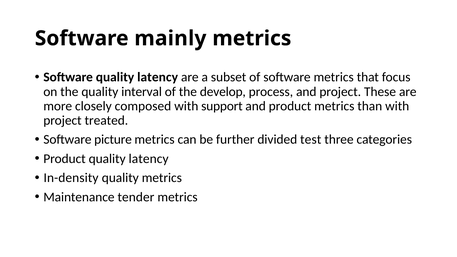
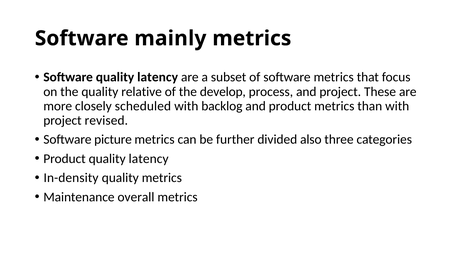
interval: interval -> relative (142, 92)
composed: composed -> scheduled (143, 106)
support: support -> backlog (222, 106)
treated: treated -> revised (106, 120)
test: test -> also (311, 140)
tender: tender -> overall (136, 197)
